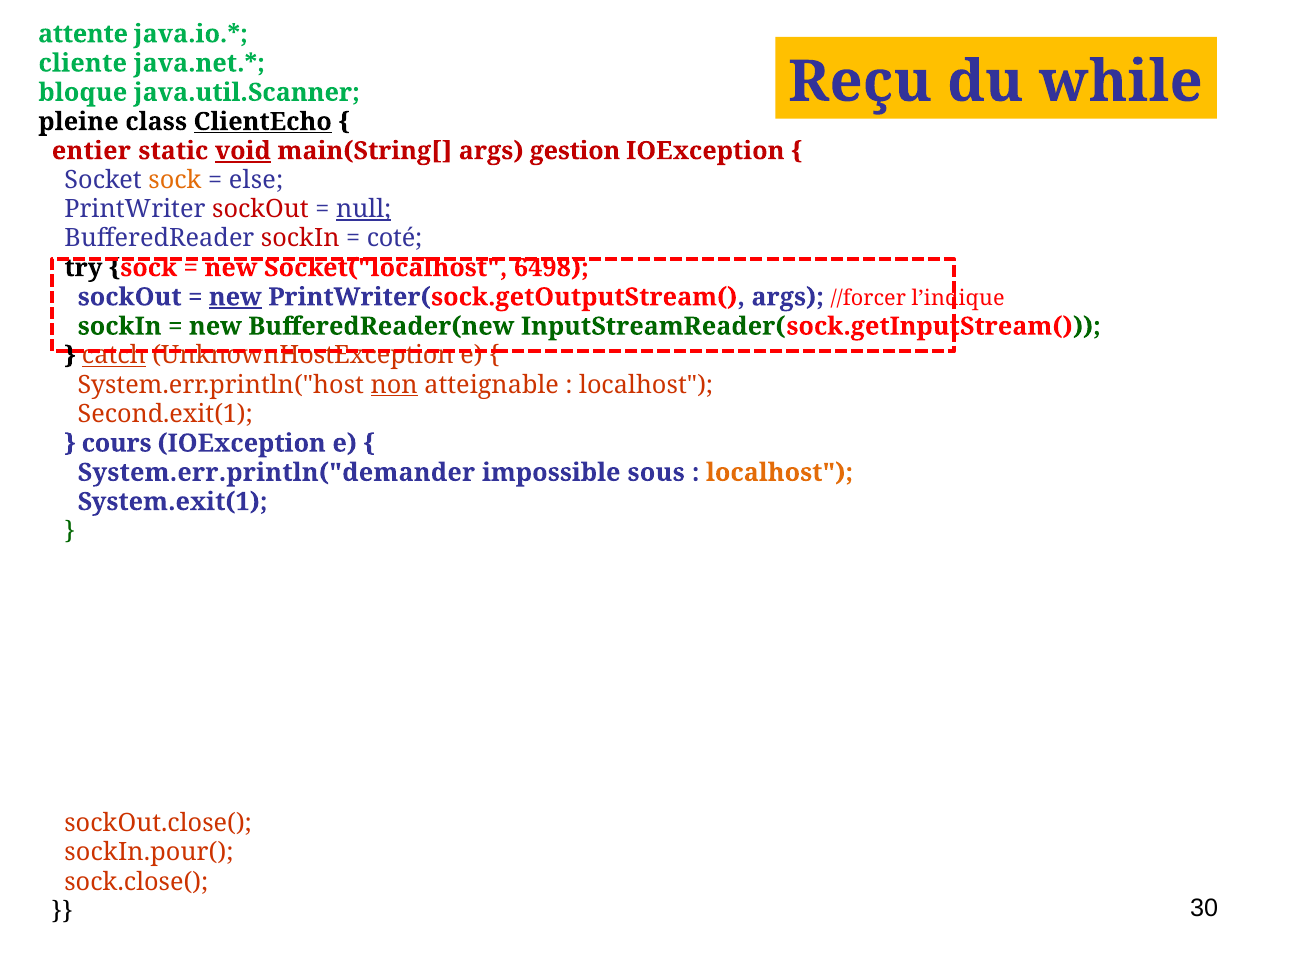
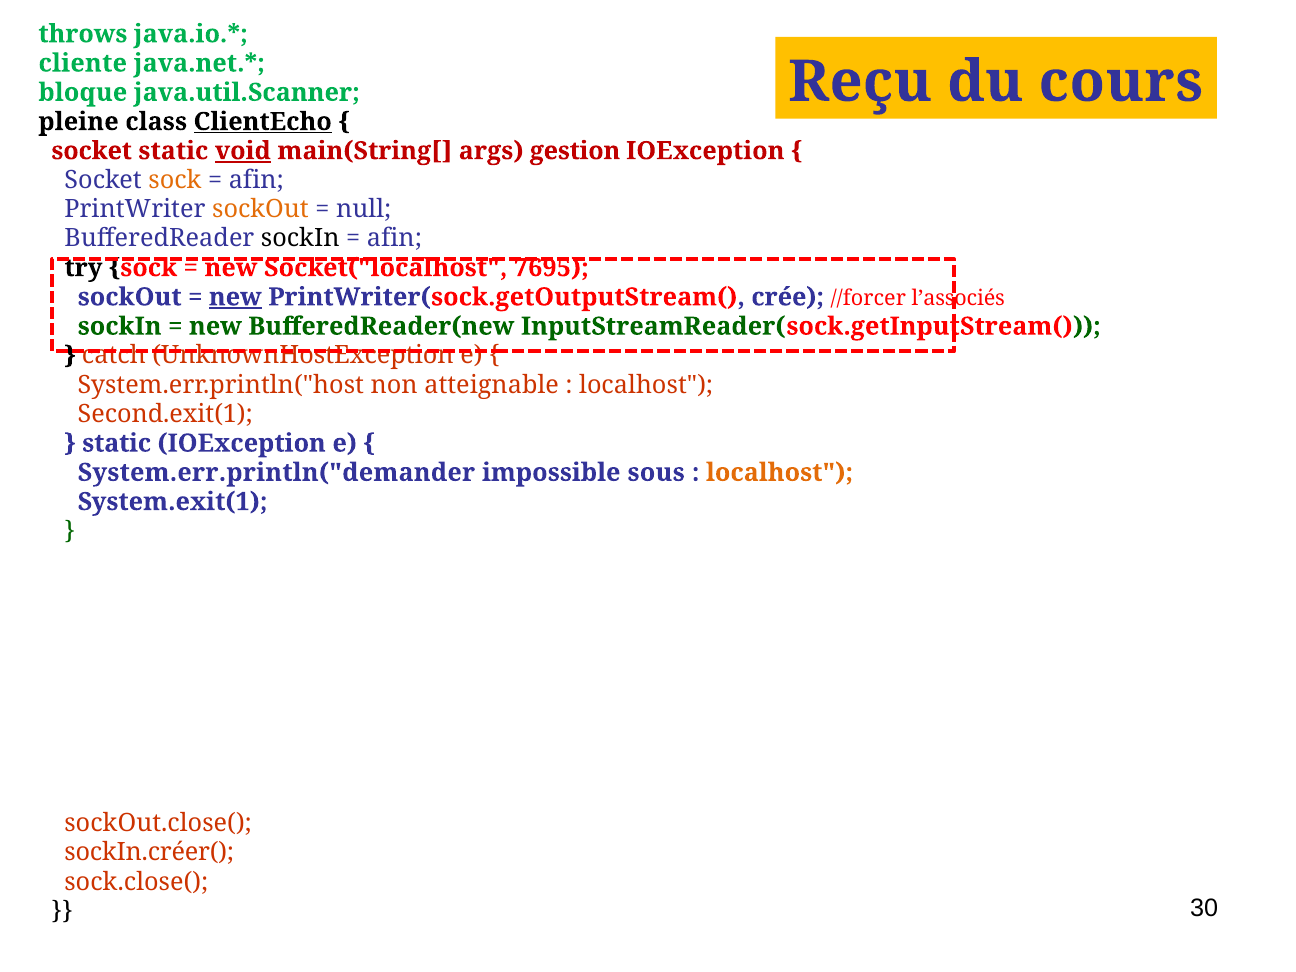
attente: attente -> throws (83, 34)
while: while -> cours (1121, 82)
entier: entier -> socket (92, 151)
else: else -> afin (256, 180)
sockOut colour: red -> orange (260, 209)
null underline: present -> none (364, 209)
sockIn colour: red -> black (300, 239)
coté: coté -> afin (394, 239)
6498: 6498 -> 7695 (551, 268)
PrintWriter(sock.getOutputStream( args: args -> crée (788, 297)
l’indique: l’indique -> l’associés (958, 298)
catch underline: present -> none (114, 356)
non underline: present -> none (394, 385)
cours: cours -> static (117, 443)
sockIn.pour(: sockIn.pour( -> sockIn.créer( (149, 853)
